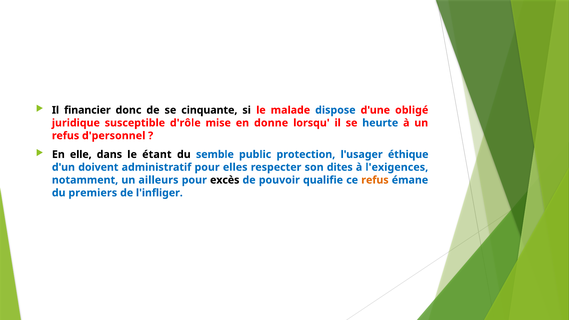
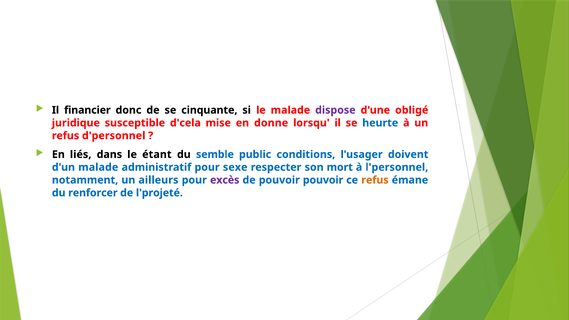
dispose colour: blue -> purple (335, 110)
d'rôle: d'rôle -> d'cela (185, 123)
elle: elle -> liés (81, 154)
protection: protection -> conditions (306, 154)
éthique: éthique -> doivent (408, 154)
d'un doivent: doivent -> malade (98, 167)
elles: elles -> sexe (235, 167)
dites: dites -> mort (340, 167)
l'exigences: l'exigences -> l'personnel (397, 167)
excès colour: black -> purple (225, 180)
pouvoir qualifie: qualifie -> pouvoir (323, 180)
premiers: premiers -> renforcer (93, 193)
l'infliger: l'infliger -> l'projeté (159, 193)
